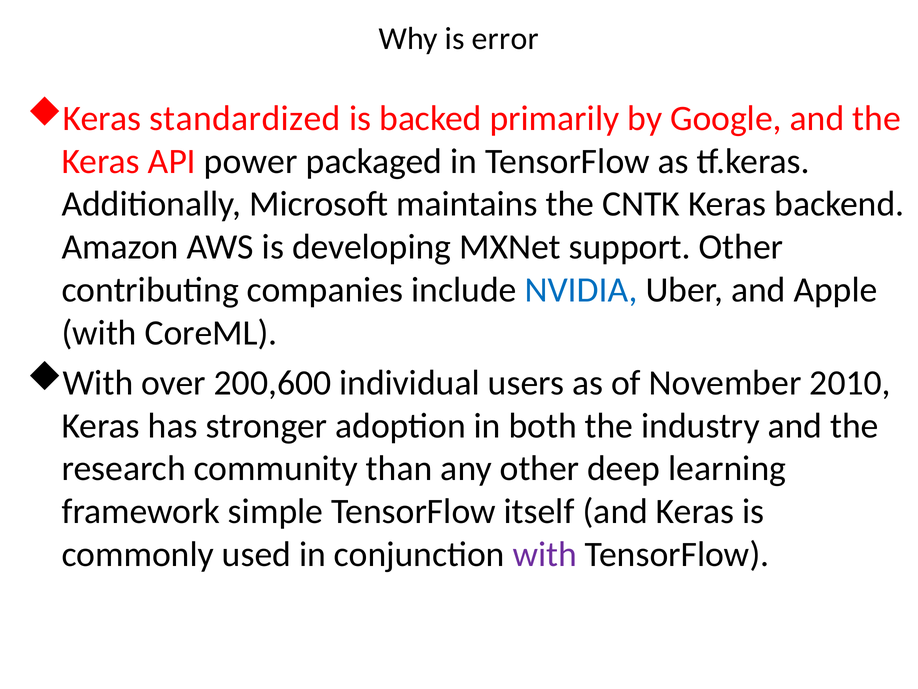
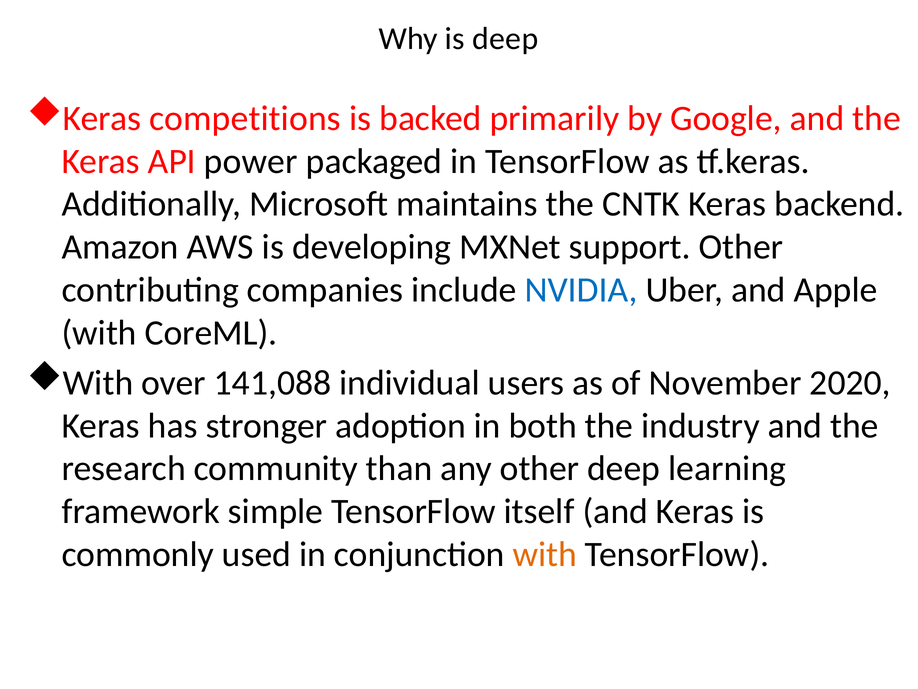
is error: error -> deep (505, 39)
standardized: standardized -> competitions (245, 118)
200,600: 200,600 -> 141,088 (273, 383)
2010: 2010 -> 2020 (850, 383)
with colour: purple -> orange (545, 554)
